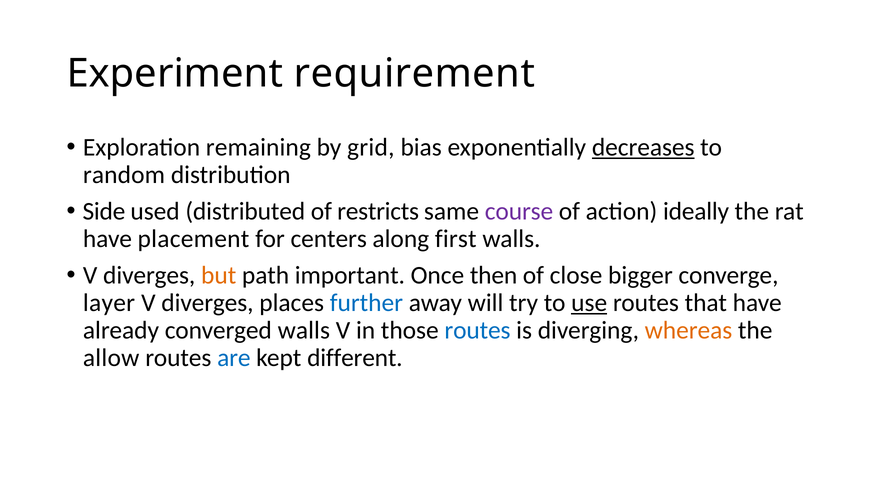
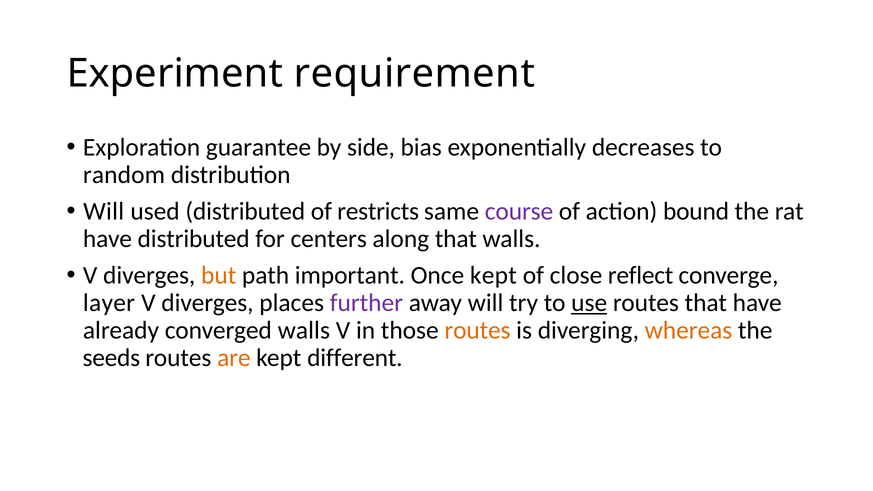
remaining: remaining -> guarantee (258, 148)
grid: grid -> side (371, 148)
decreases underline: present -> none (643, 148)
Side: Side -> Will (104, 212)
ideally: ideally -> bound (696, 212)
have placement: placement -> distributed (194, 239)
along first: first -> that (456, 239)
Once then: then -> kept (493, 276)
bigger: bigger -> reflect (641, 276)
further colour: blue -> purple (366, 303)
routes colour: blue -> orange (478, 330)
allow: allow -> seeds (111, 358)
are colour: blue -> orange (234, 358)
